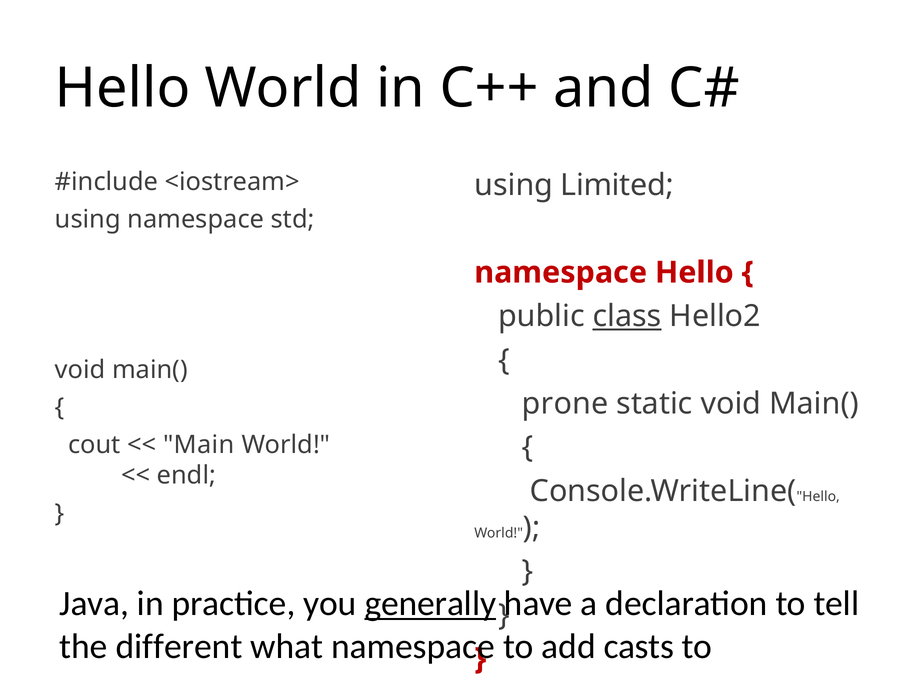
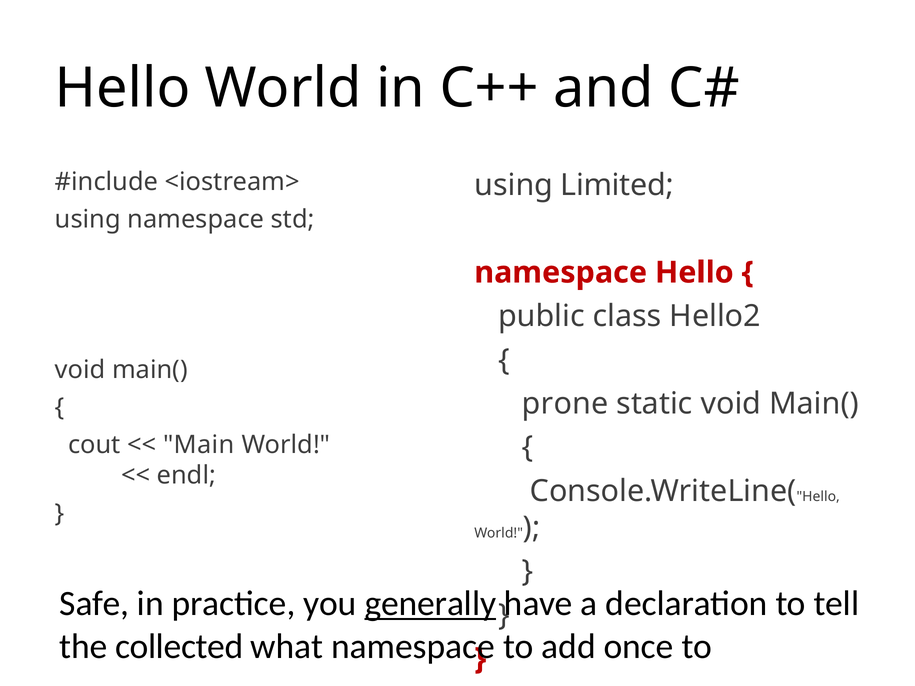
class underline: present -> none (627, 316)
Java: Java -> Safe (94, 604)
different: different -> collected (179, 647)
casts: casts -> once (639, 647)
